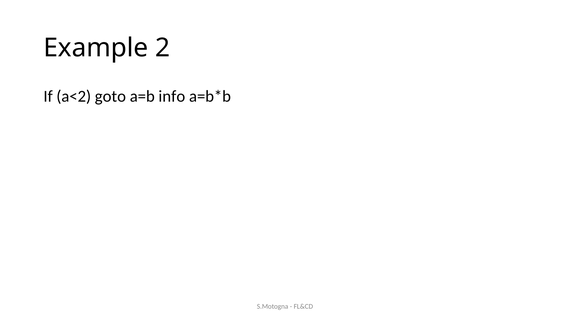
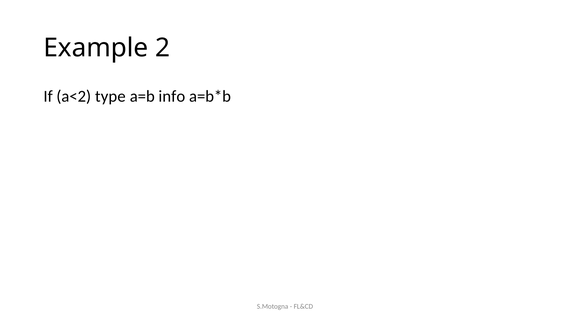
goto: goto -> type (110, 96)
